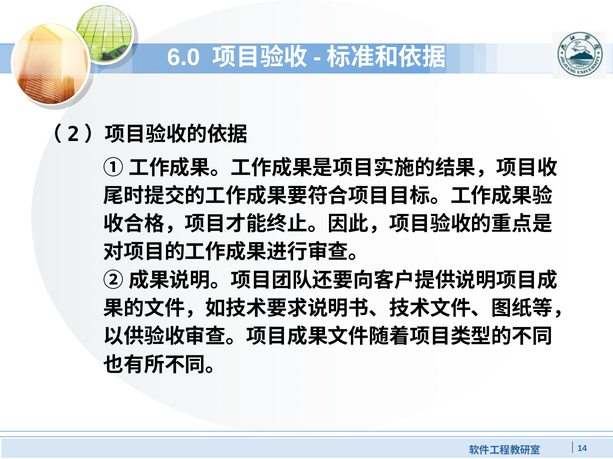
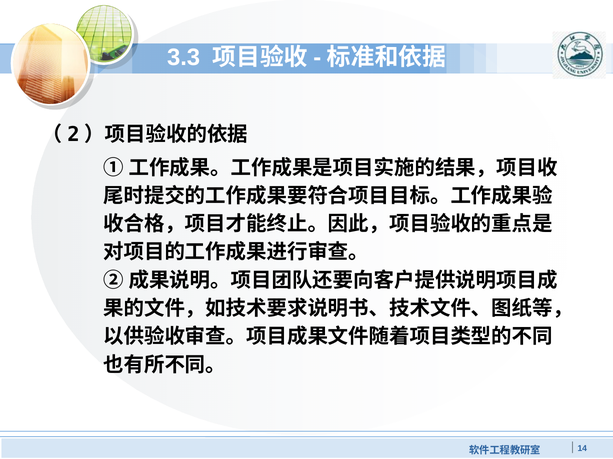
6.0: 6.0 -> 3.3 (184, 58)
